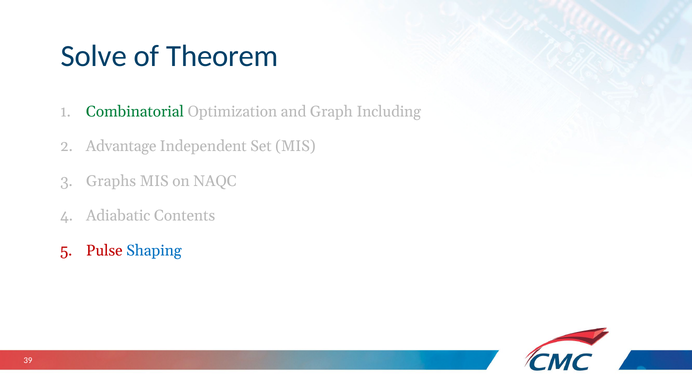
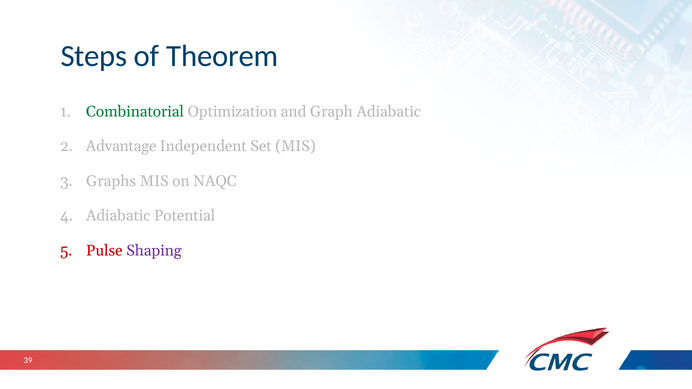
Solve: Solve -> Steps (94, 56)
Graph Including: Including -> Adiabatic (389, 112)
Contents: Contents -> Potential (185, 216)
Shaping colour: blue -> purple (154, 251)
